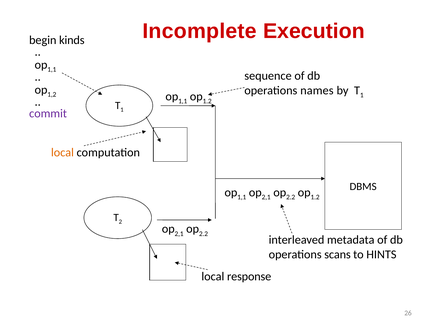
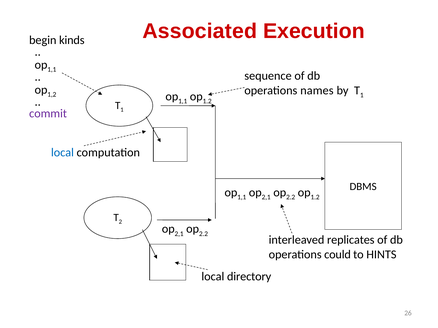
Incomplete: Incomplete -> Associated (200, 31)
local colour: orange -> blue (62, 153)
metadata: metadata -> replicates (351, 240)
scans: scans -> could (338, 255)
response: response -> directory (249, 277)
